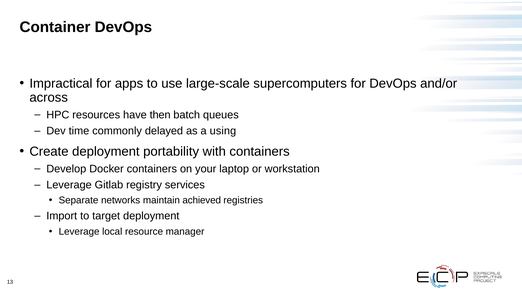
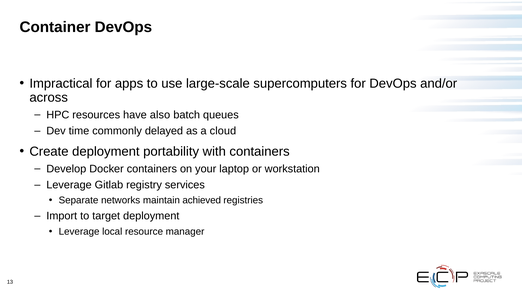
then: then -> also (160, 115)
using: using -> cloud (223, 131)
